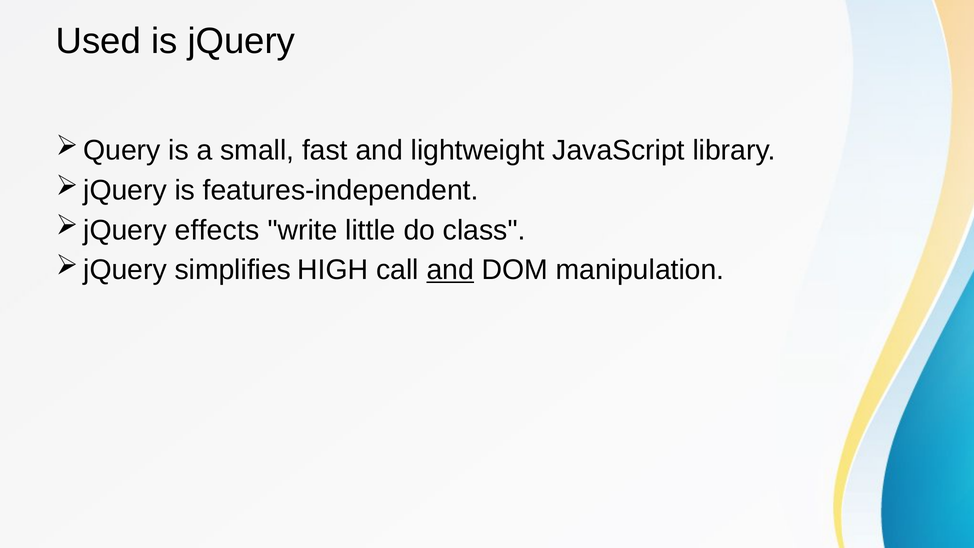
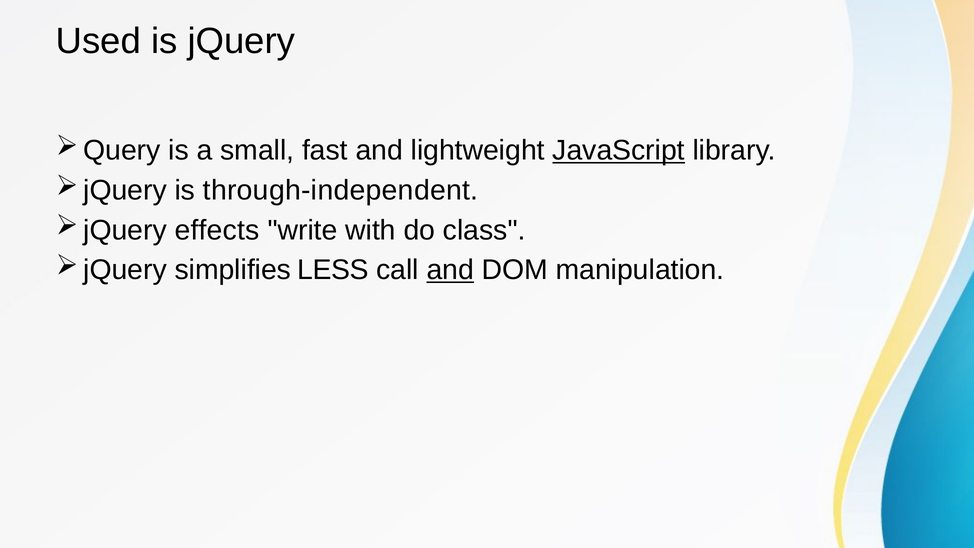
JavaScript underline: none -> present (619, 150)
features-independent: features-independent -> through-independent (341, 190)
little: little -> with (371, 230)
HIGH: HIGH -> LESS (333, 270)
